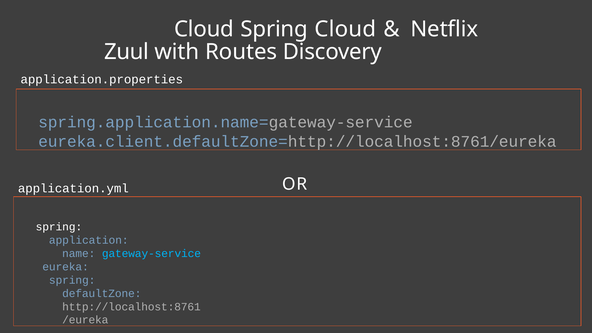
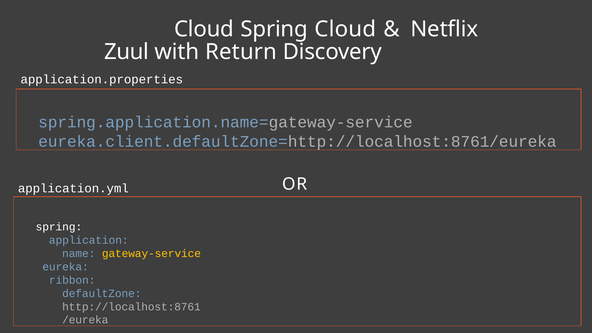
Routes: Routes -> Return (241, 52)
gateway-service colour: light blue -> yellow (151, 253)
spring: spring -> ribbon (72, 280)
